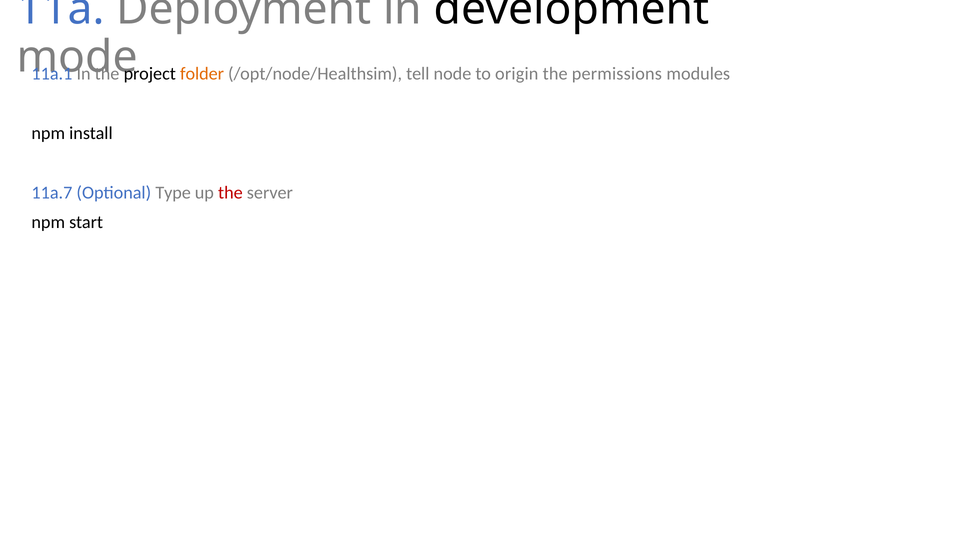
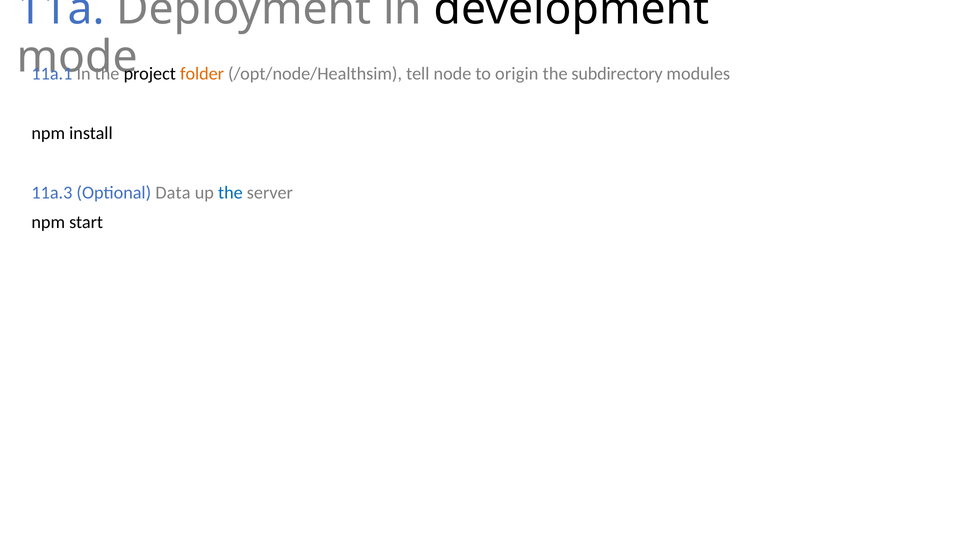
permissions: permissions -> subdirectory (617, 74)
11a.7: 11a.7 -> 11a.3 (52, 193)
Type: Type -> Data (173, 193)
the colour: red -> blue (230, 193)
